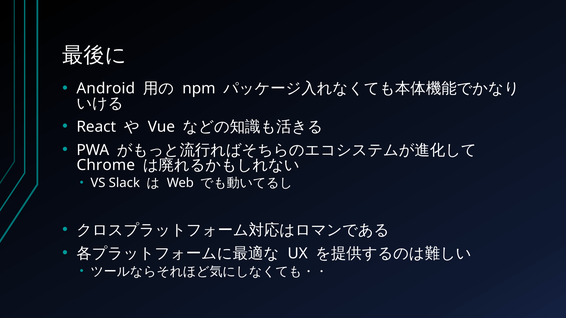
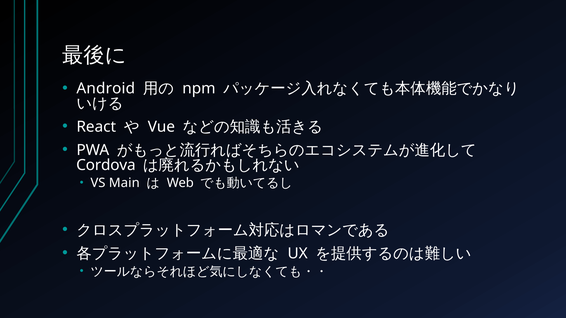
Chrome: Chrome -> Cordova (106, 165)
Slack: Slack -> Main (124, 183)
